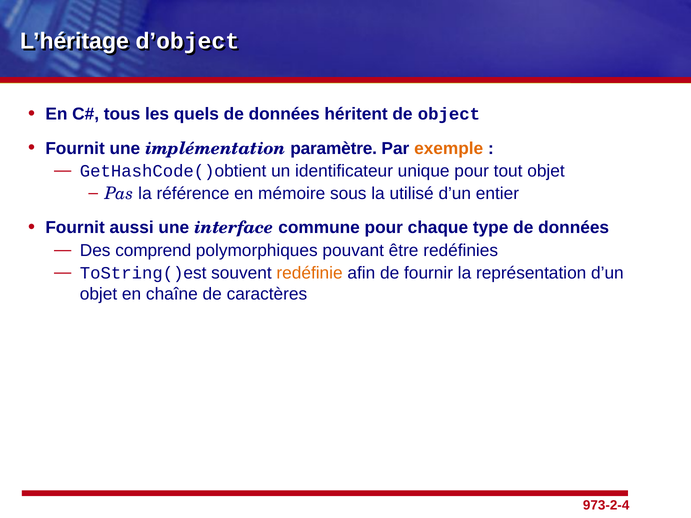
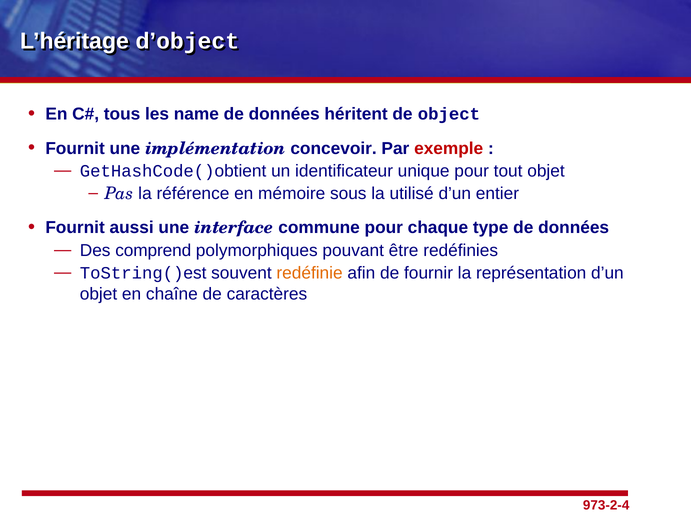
quels: quels -> name (196, 114)
paramètre: paramètre -> concevoir (334, 148)
exemple colour: orange -> red (449, 148)
